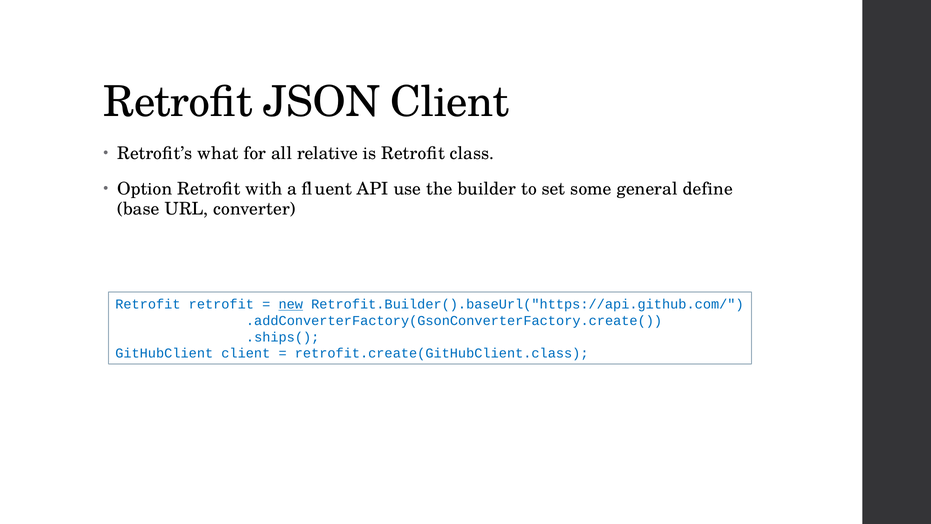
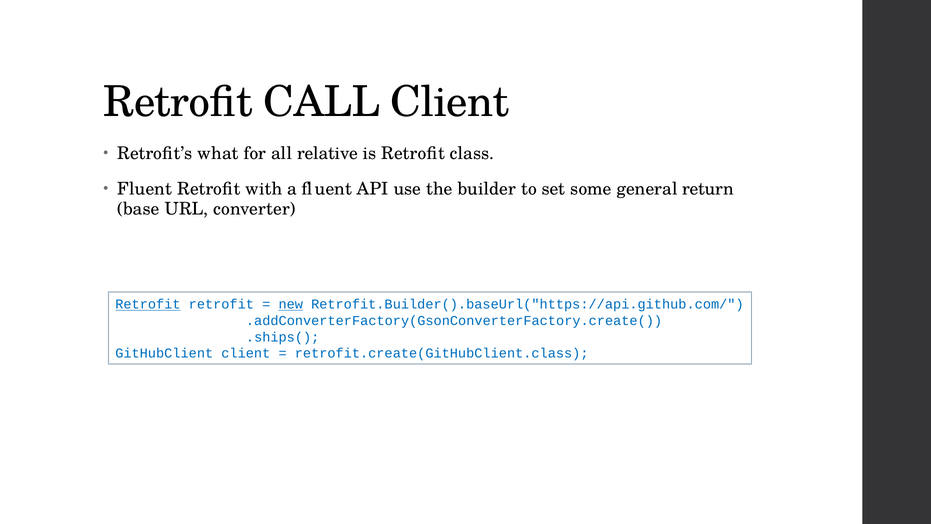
JSON: JSON -> CALL (322, 102)
Option: Option -> Fluent (145, 189)
define: define -> return (708, 189)
Retrofit underline: none -> present (148, 304)
